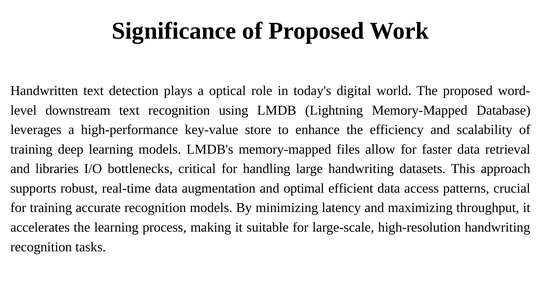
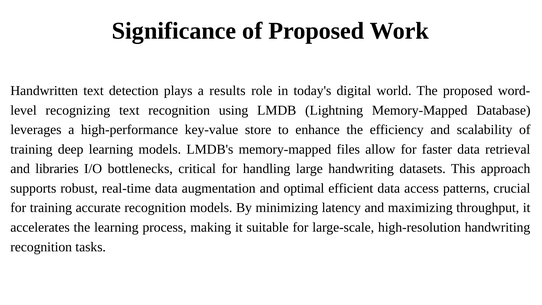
optical: optical -> results (227, 91)
downstream: downstream -> recognizing (78, 110)
